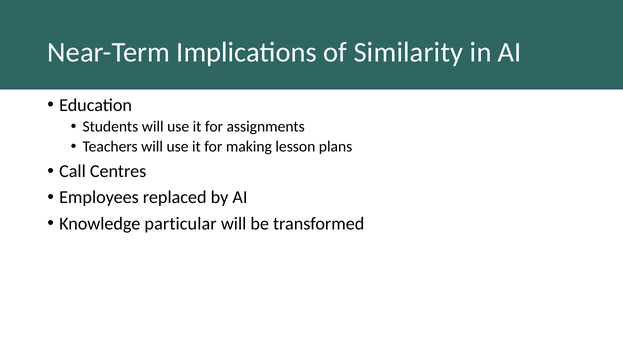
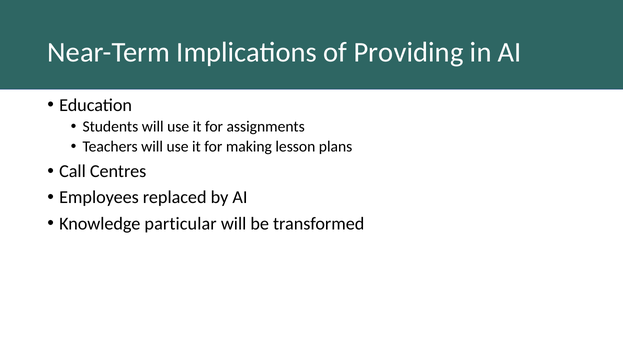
Similarity: Similarity -> Providing (408, 52)
